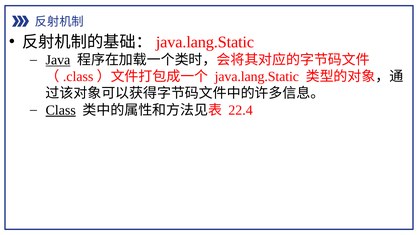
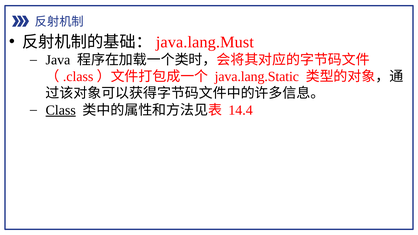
java.lang.Static: java.lang.Static -> java.lang.Must (205, 42)
Java underline: present -> none (58, 60)
22.4: 22.4 -> 14.4 (241, 110)
